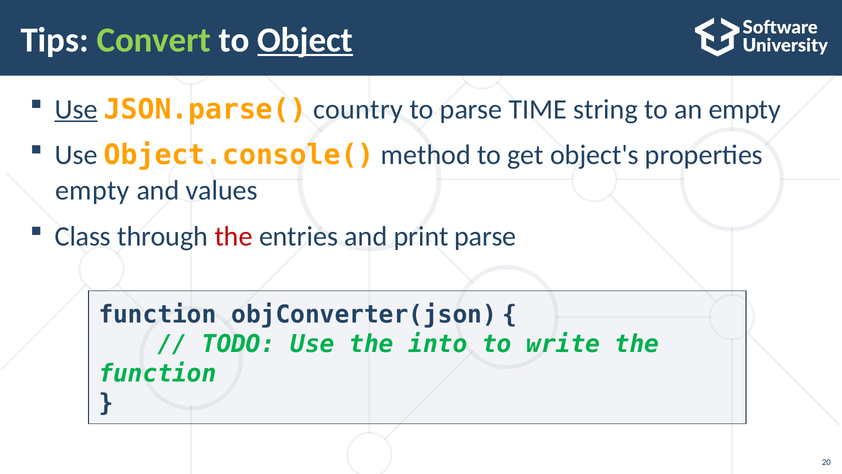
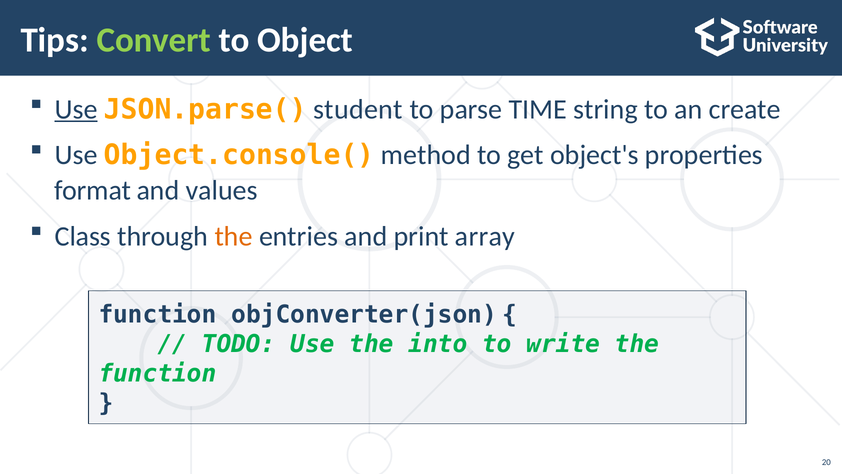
Object underline: present -> none (305, 40)
country: country -> student (358, 109)
an empty: empty -> create (745, 109)
empty: empty -> format (93, 190)
the colour: red -> orange (234, 236)
print parse: parse -> array (485, 236)
